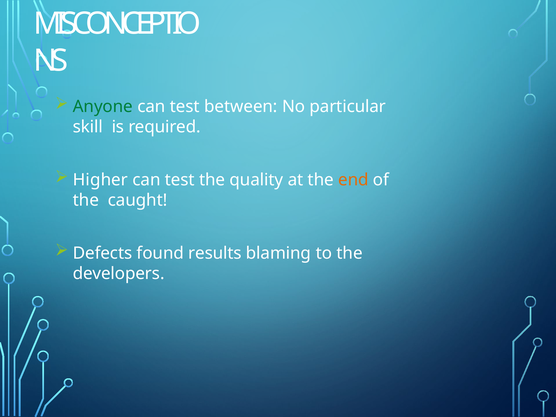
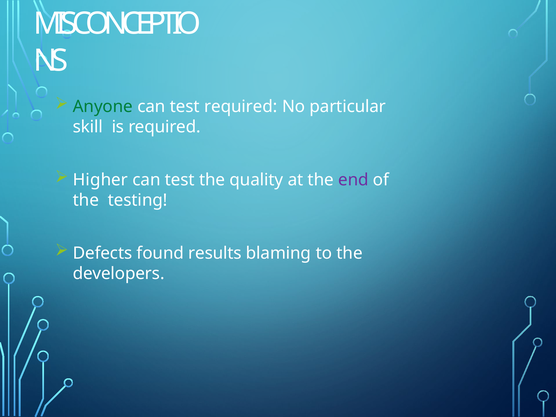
test between: between -> required (241, 106)
end colour: orange -> purple (353, 180)
caught: caught -> testing (138, 200)
